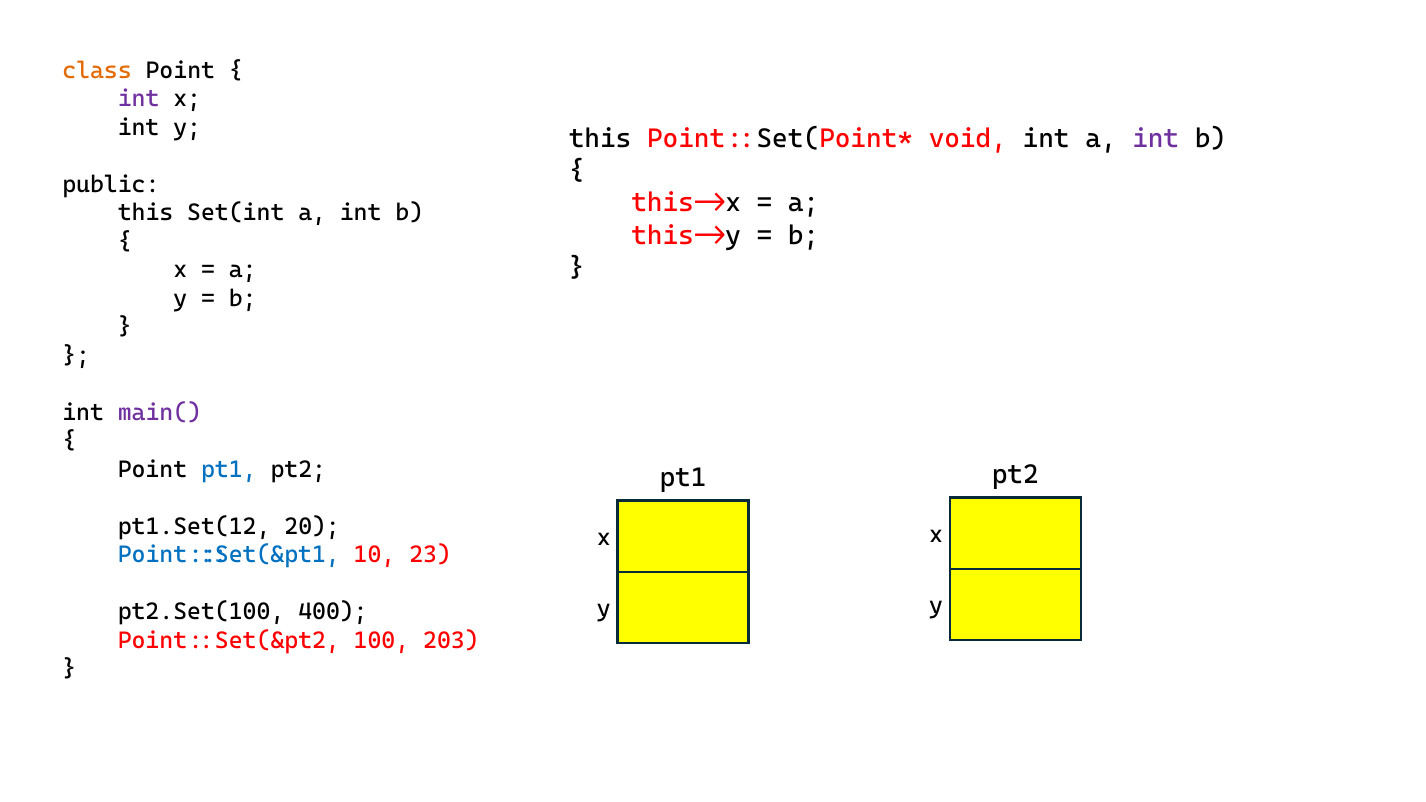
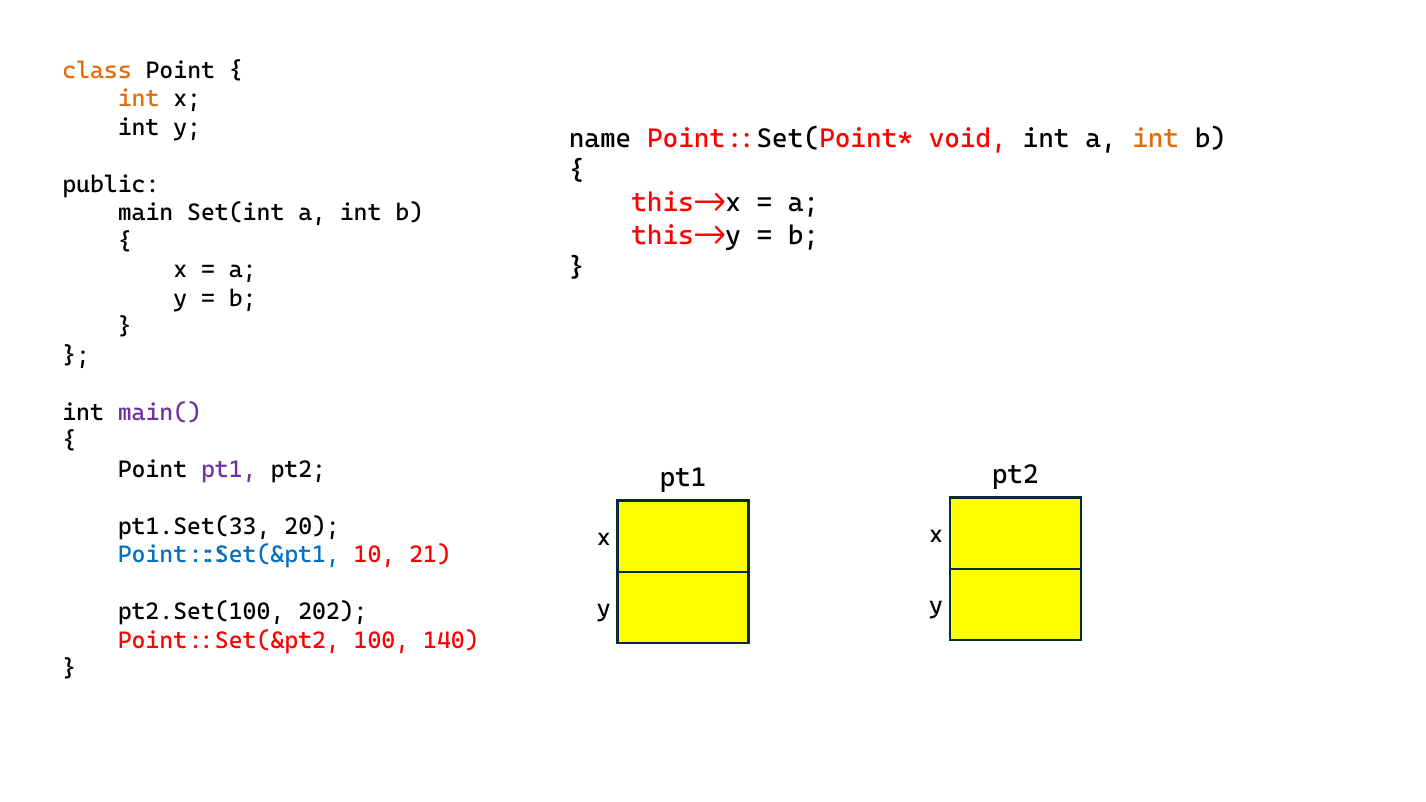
int colour: purple -> orange (139, 99)
this: this -> name (600, 139)
int colour: purple -> orange (1156, 139)
this: this -> main (146, 213)
pt1 colour: blue -> purple (229, 469)
pt1.Set(12: pt1.Set(12 -> pt1.Set(33 (194, 526)
23: 23 -> 21 (430, 555)
400: 400 -> 202 (333, 612)
203: 203 -> 140 (451, 641)
